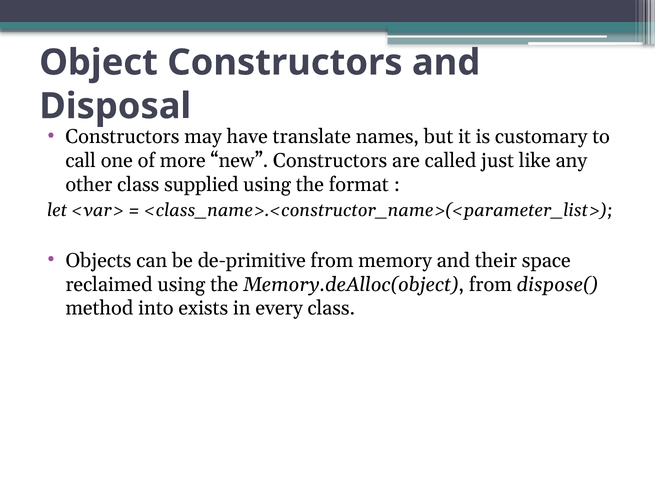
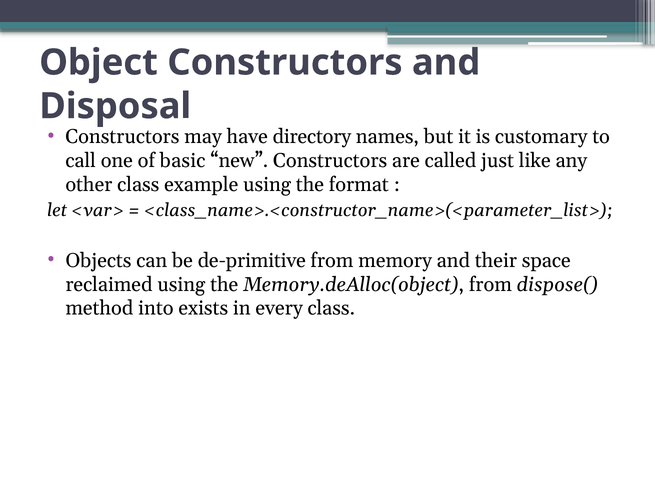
translate: translate -> directory (312, 137)
more: more -> basic (183, 161)
supplied: supplied -> example (201, 185)
